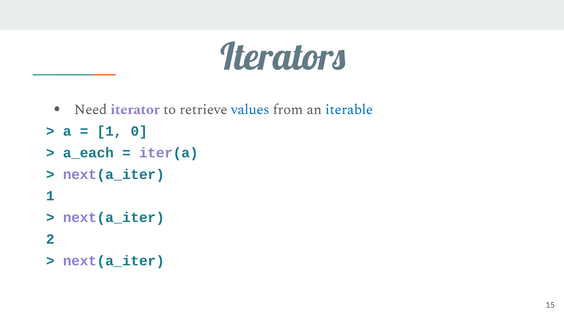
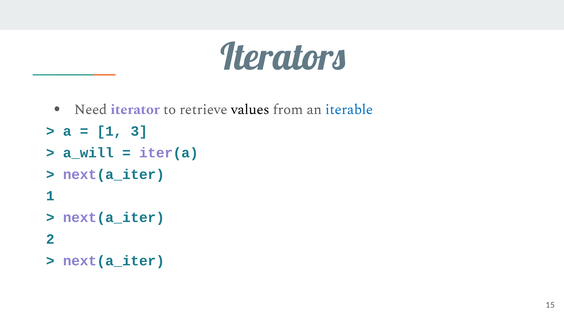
values colour: blue -> black (250, 110)
0: 0 -> 3 (139, 131)
a_each: a_each -> a_will (88, 153)
